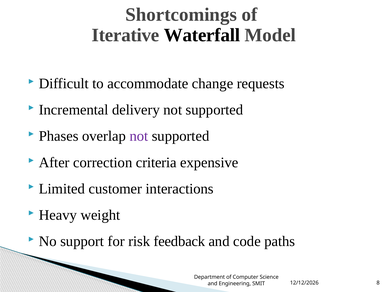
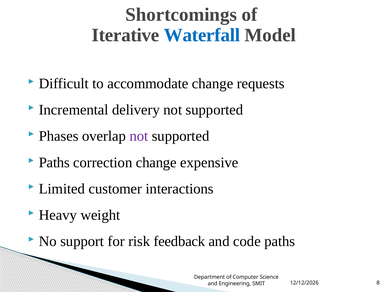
Waterfall colour: black -> blue (202, 35)
After: After -> Paths (54, 162)
correction criteria: criteria -> change (156, 162)
